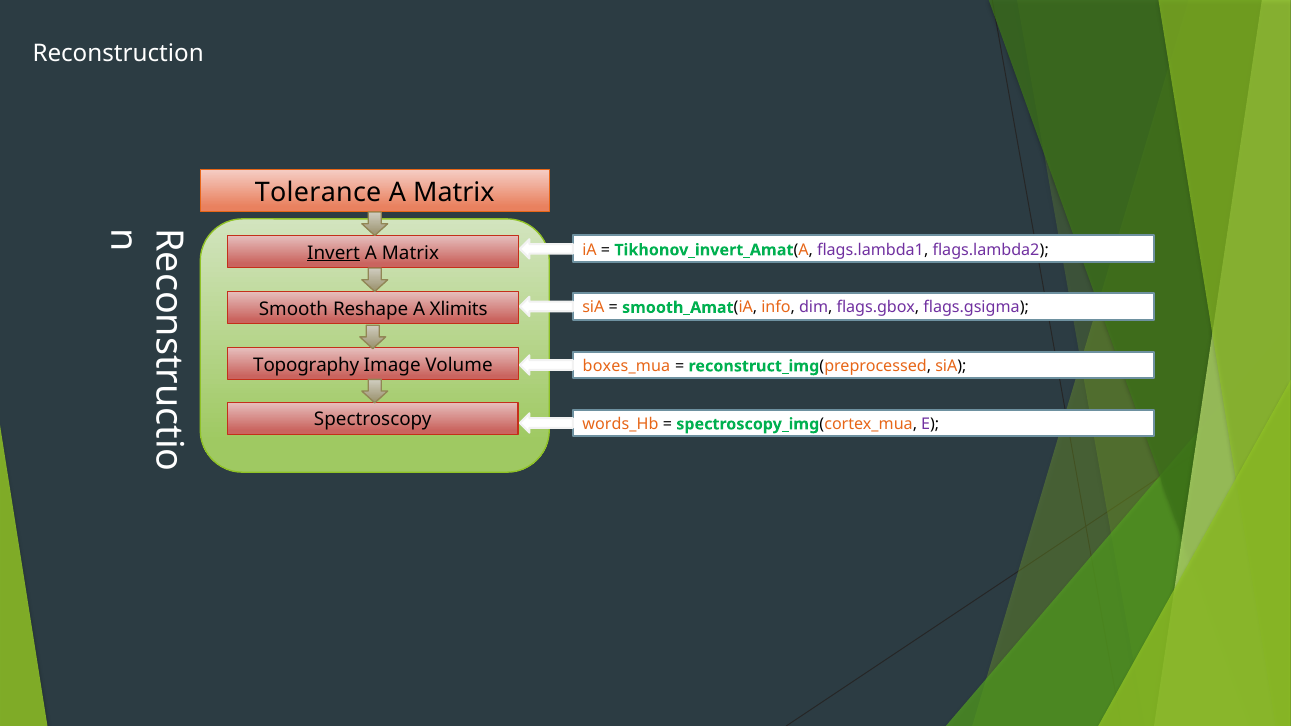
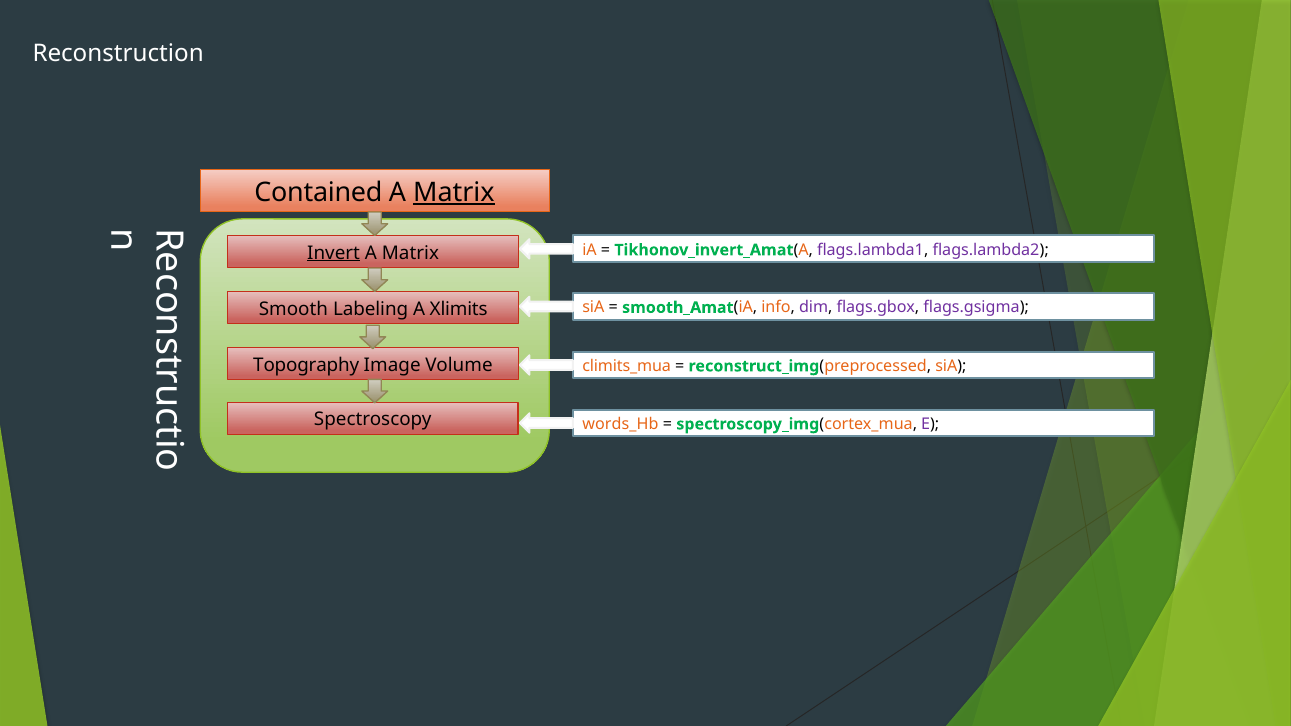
Tolerance: Tolerance -> Contained (318, 193)
Matrix underline: none -> present (454, 193)
Reshape: Reshape -> Labeling (371, 309)
boxes_mua: boxes_mua -> climits_mua (627, 366)
